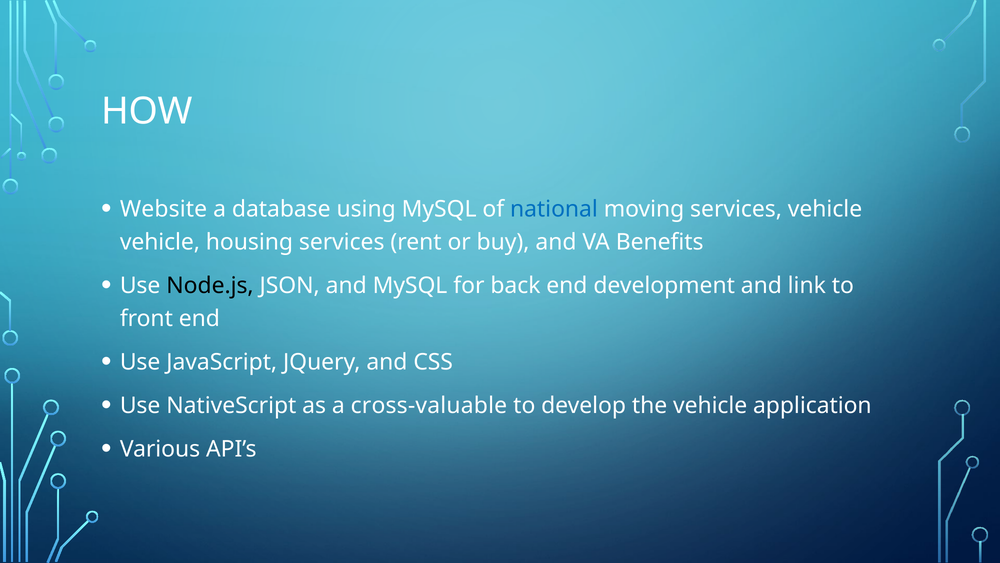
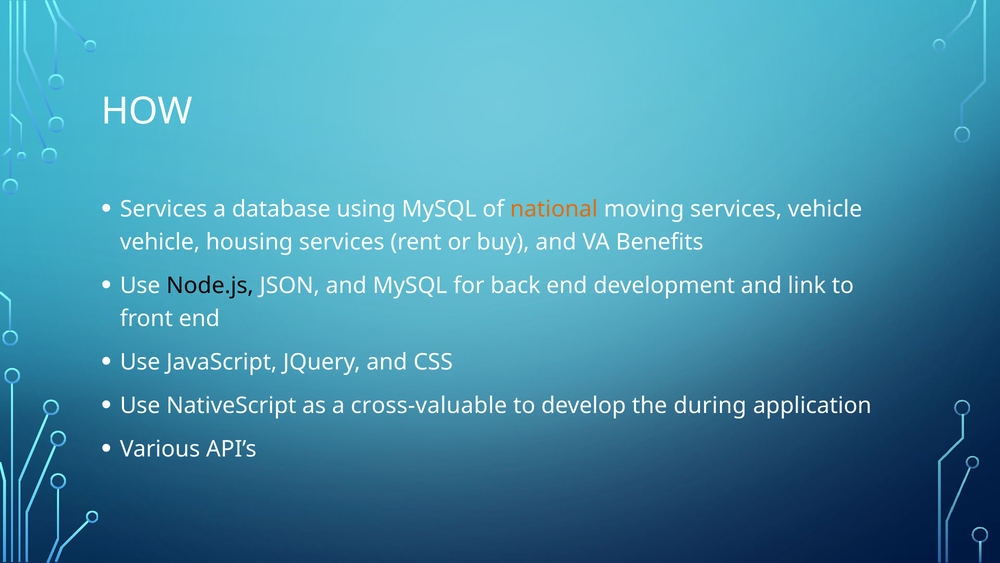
Website: Website -> Services (164, 209)
national colour: blue -> orange (554, 209)
the vehicle: vehicle -> during (710, 405)
